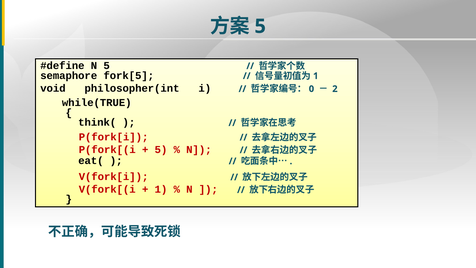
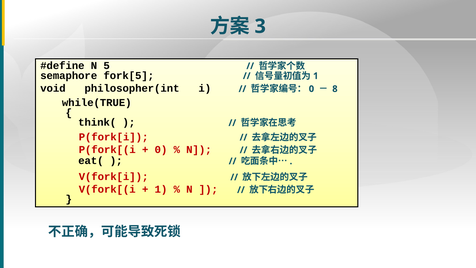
5: 5 -> 3 (260, 26)
2: 2 -> 8 (335, 89)
5: 5 -> 0 (161, 150)
